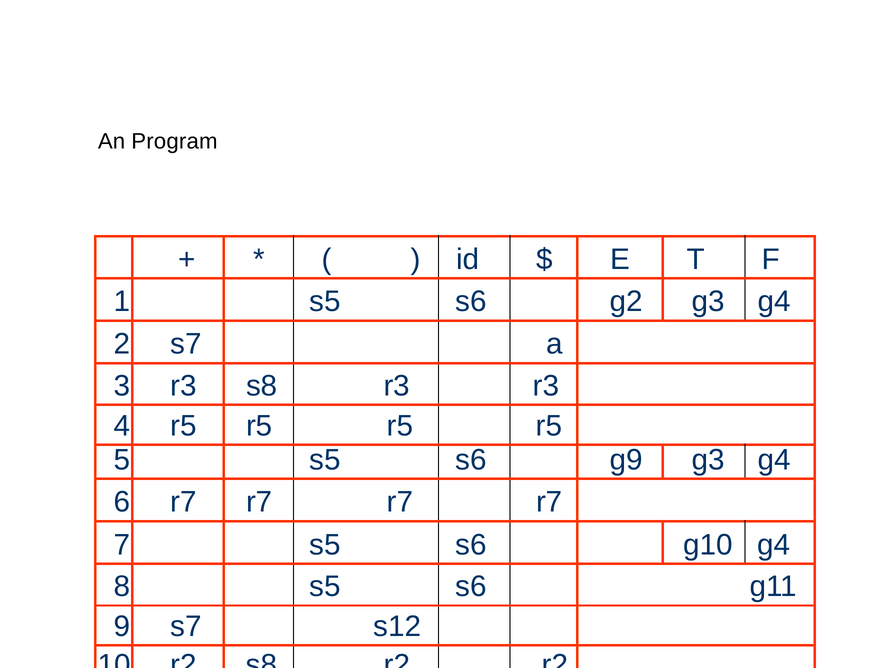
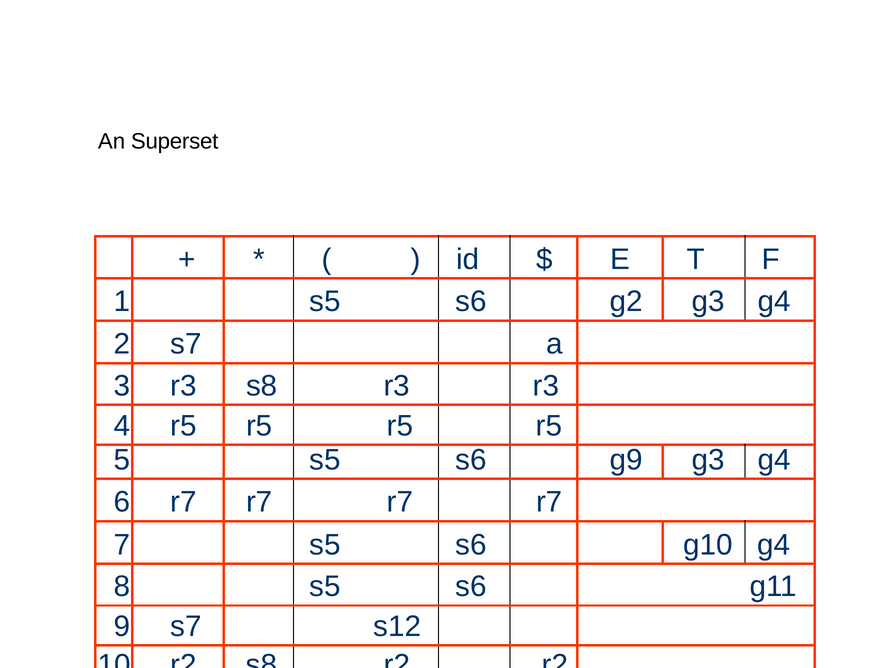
Program: Program -> Superset (175, 141)
